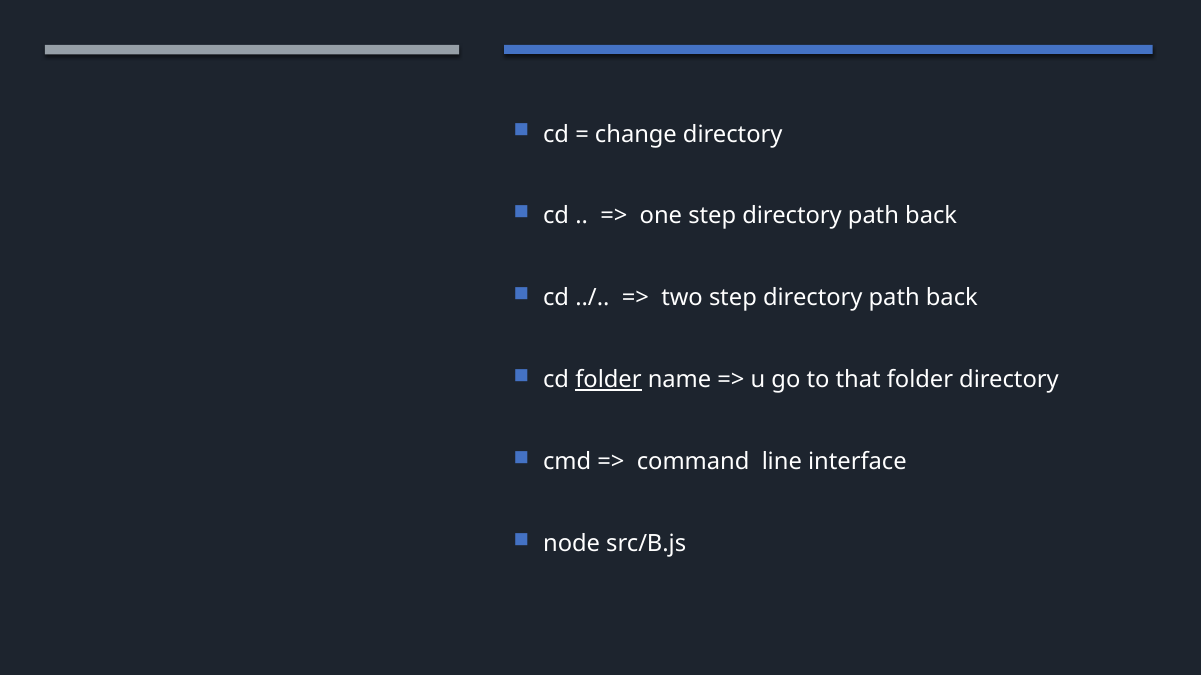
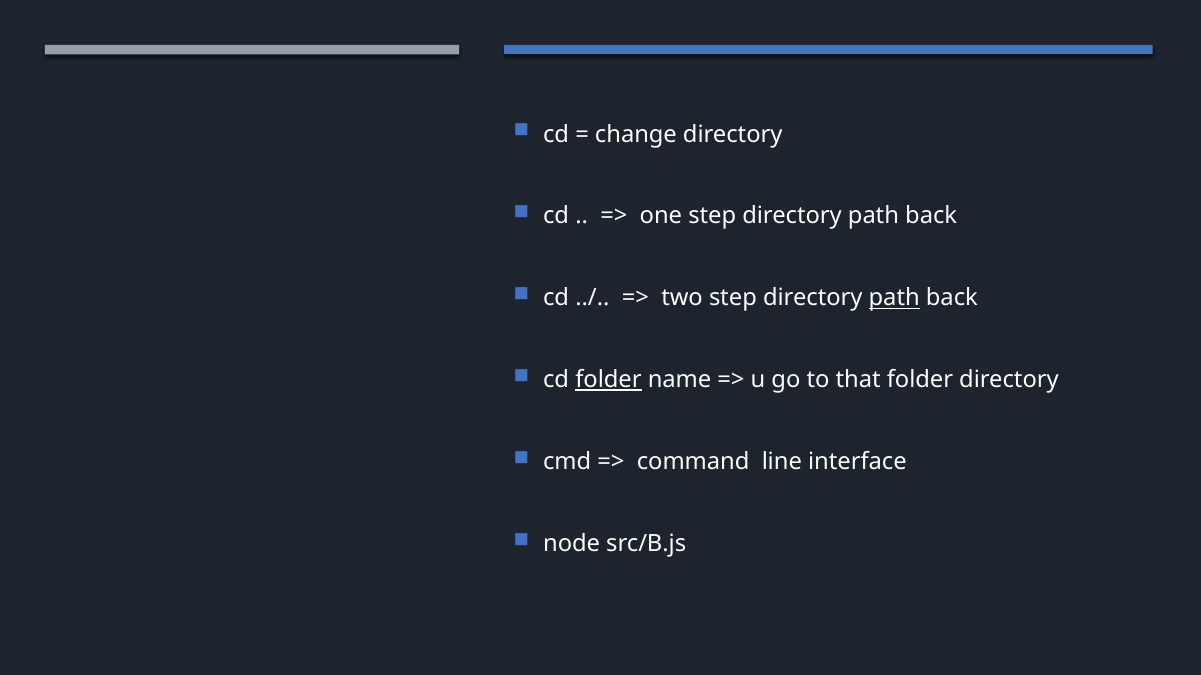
path underline: none -> present (894, 298)
